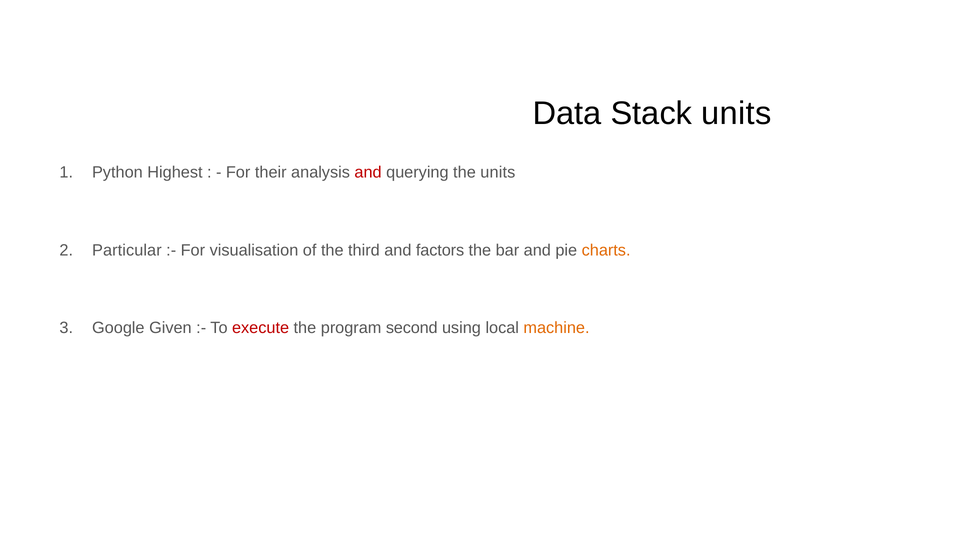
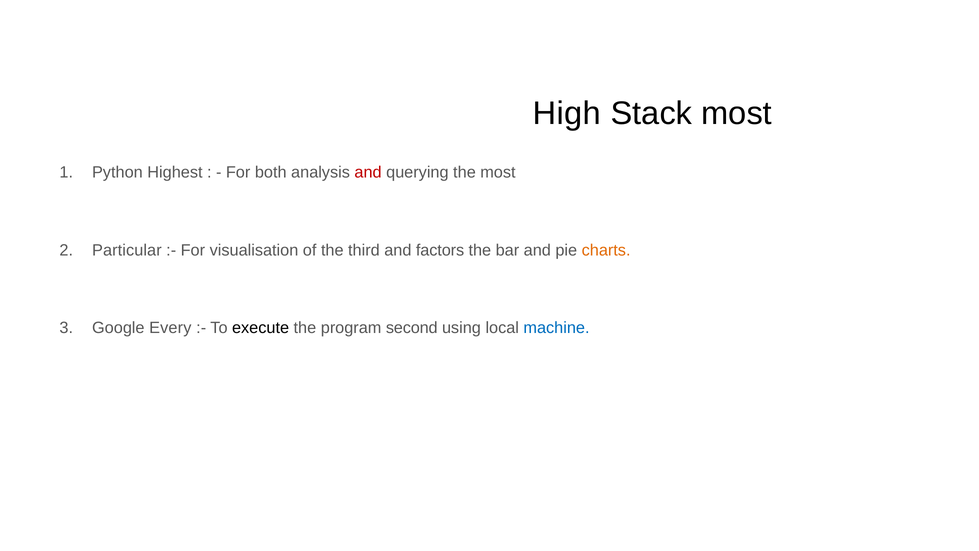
Data: Data -> High (567, 113)
Stack units: units -> most (737, 113)
their: their -> both (271, 172)
the units: units -> most (498, 172)
Given: Given -> Every (170, 328)
execute colour: red -> black (261, 328)
machine colour: orange -> blue (556, 328)
